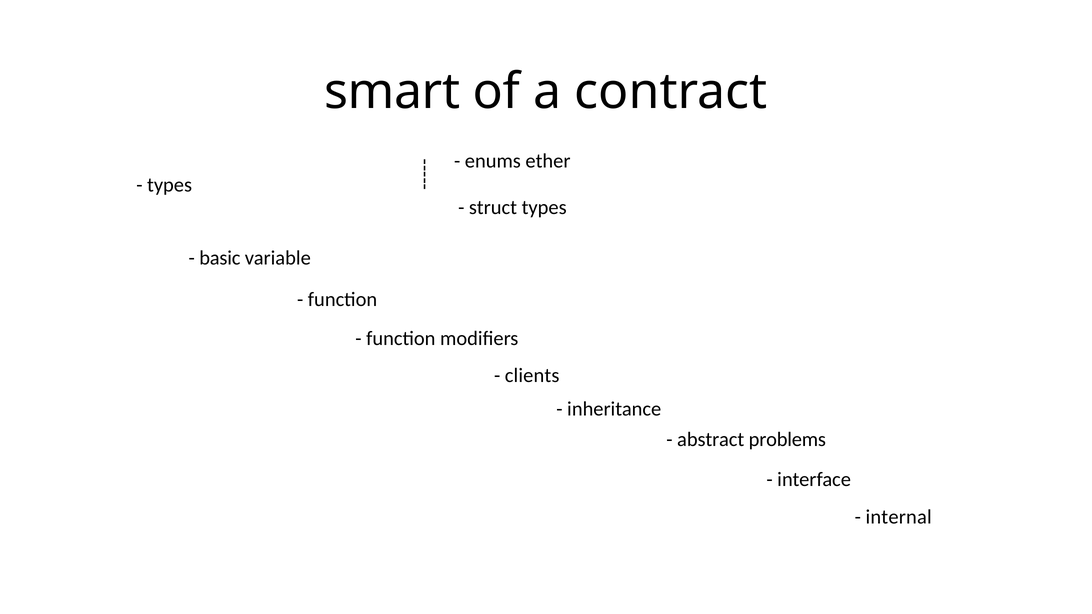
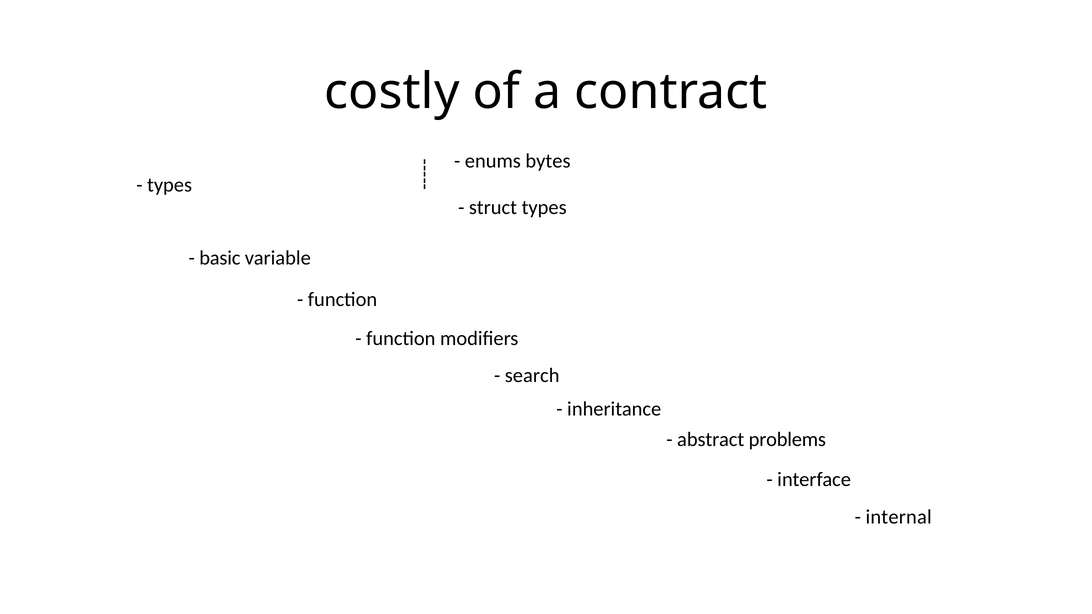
smart: smart -> costly (392, 92)
ether: ether -> bytes (548, 161)
clients: clients -> search (532, 376)
